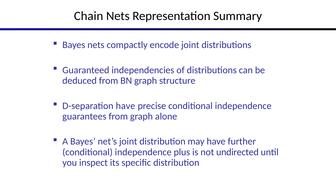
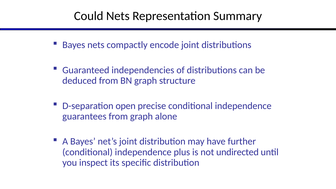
Chain: Chain -> Could (89, 16)
D-separation have: have -> open (126, 106)
